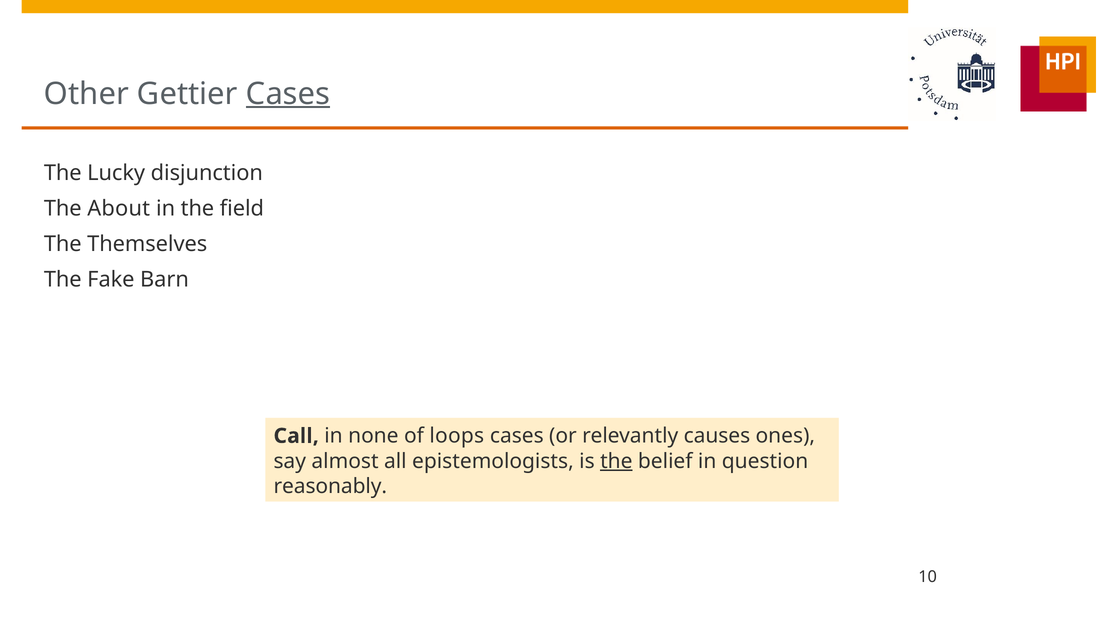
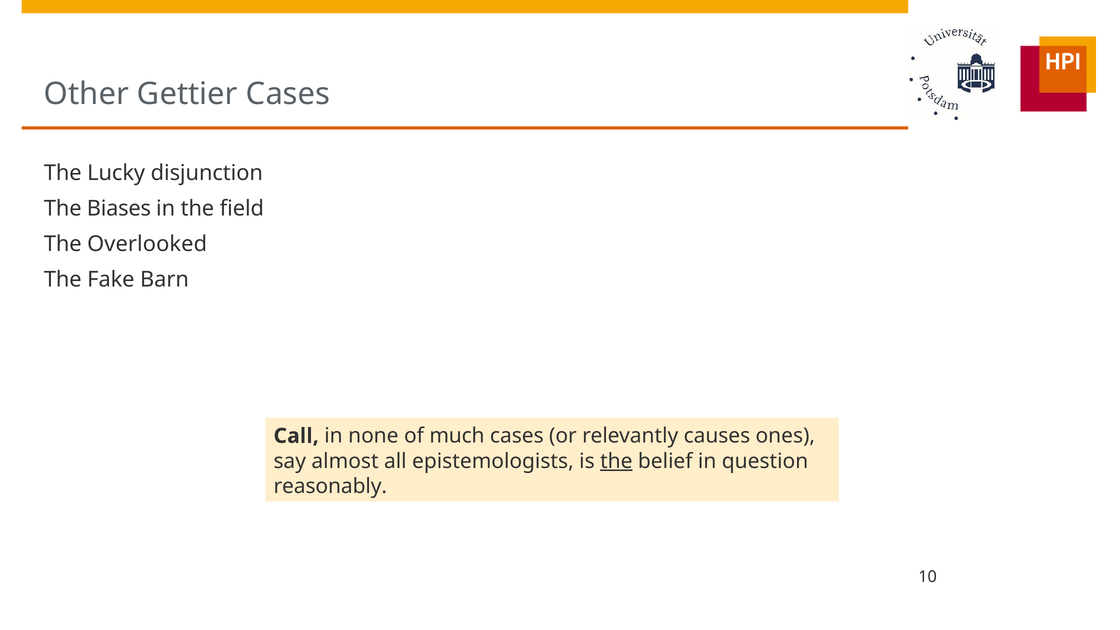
Cases underline: present -> none (288, 94)
About: About -> Biases (119, 208)
Themselves: Themselves -> Overlooked (147, 244)
loops: loops -> much (457, 436)
